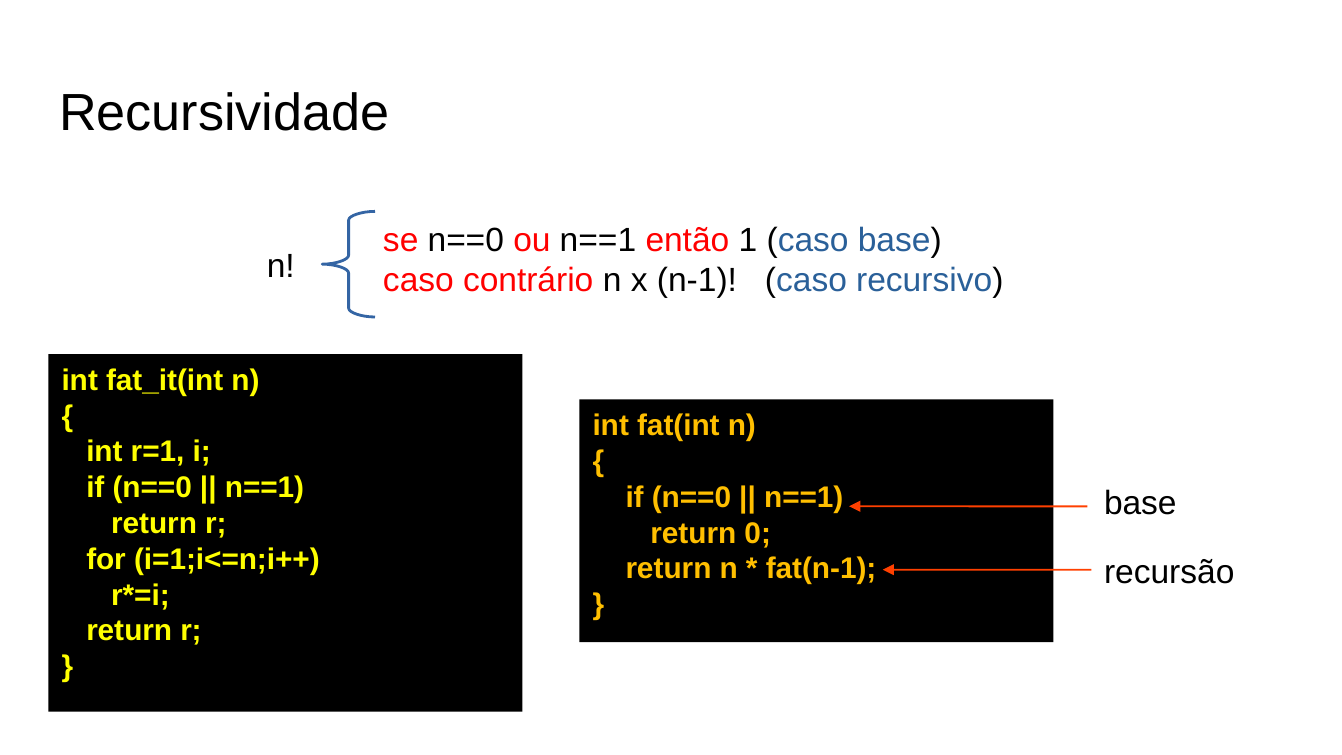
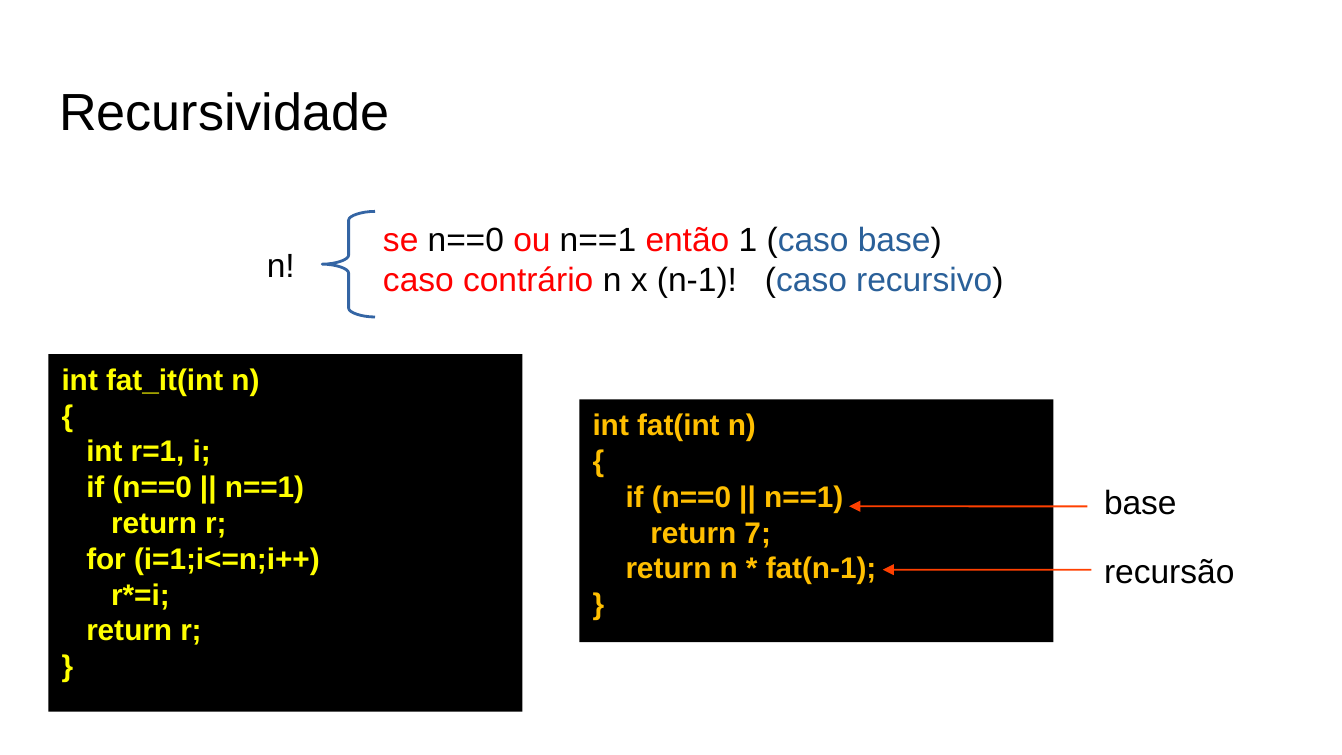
0: 0 -> 7 (758, 533)
